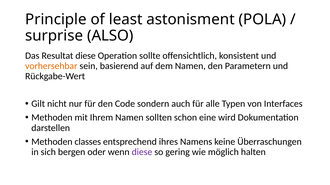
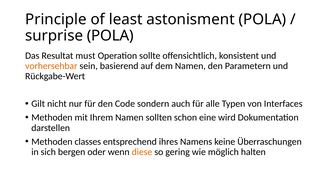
surprise ALSO: ALSO -> POLA (110, 36)
Resultat diese: diese -> must (85, 56)
diese colour: purple -> orange (142, 153)
